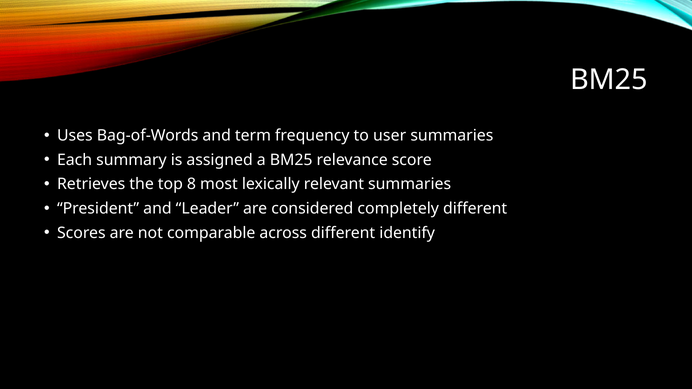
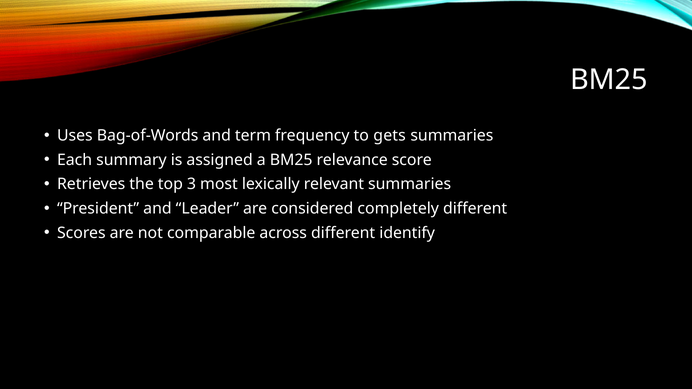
user: user -> gets (390, 136)
8: 8 -> 3 (192, 184)
